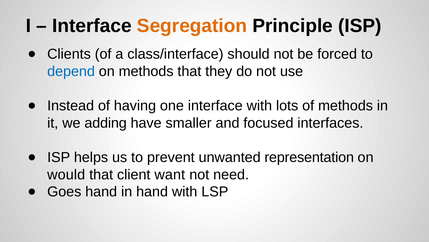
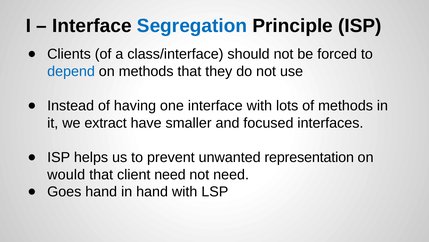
Segregation colour: orange -> blue (192, 26)
adding: adding -> extract (106, 123)
client want: want -> need (170, 174)
